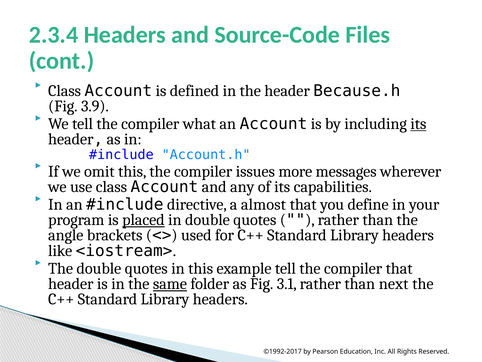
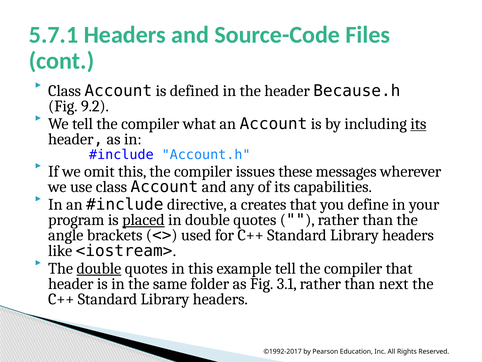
2.3.4: 2.3.4 -> 5.7.1 (54, 35)
3.9: 3.9 -> 9.2 (95, 106)
more: more -> these (295, 171)
almost: almost -> creates (264, 204)
double underline: none -> present (99, 268)
same underline: present -> none (170, 283)
